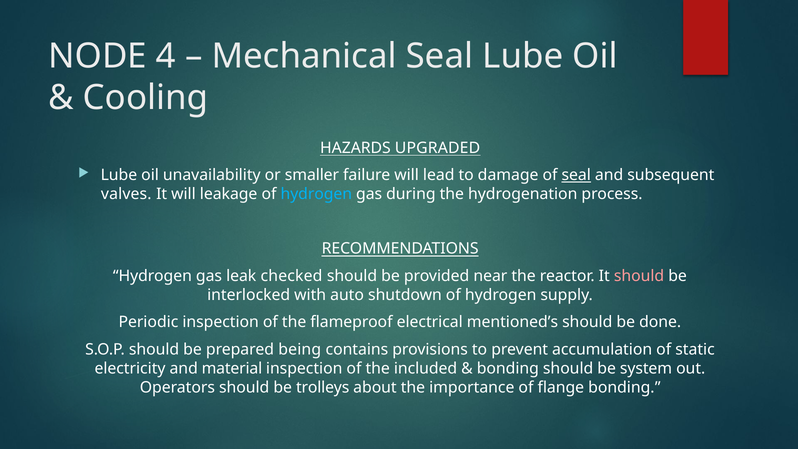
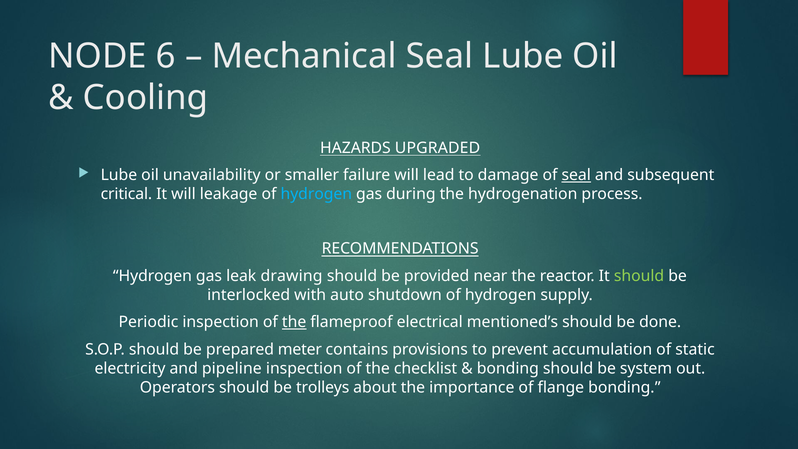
4: 4 -> 6 (166, 56)
valves: valves -> critical (126, 194)
checked: checked -> drawing (292, 276)
should colour: pink -> light green (639, 276)
the underline: none -> present (294, 322)
being: being -> meter (300, 349)
material: material -> pipeline (232, 368)
included: included -> checklist (426, 368)
